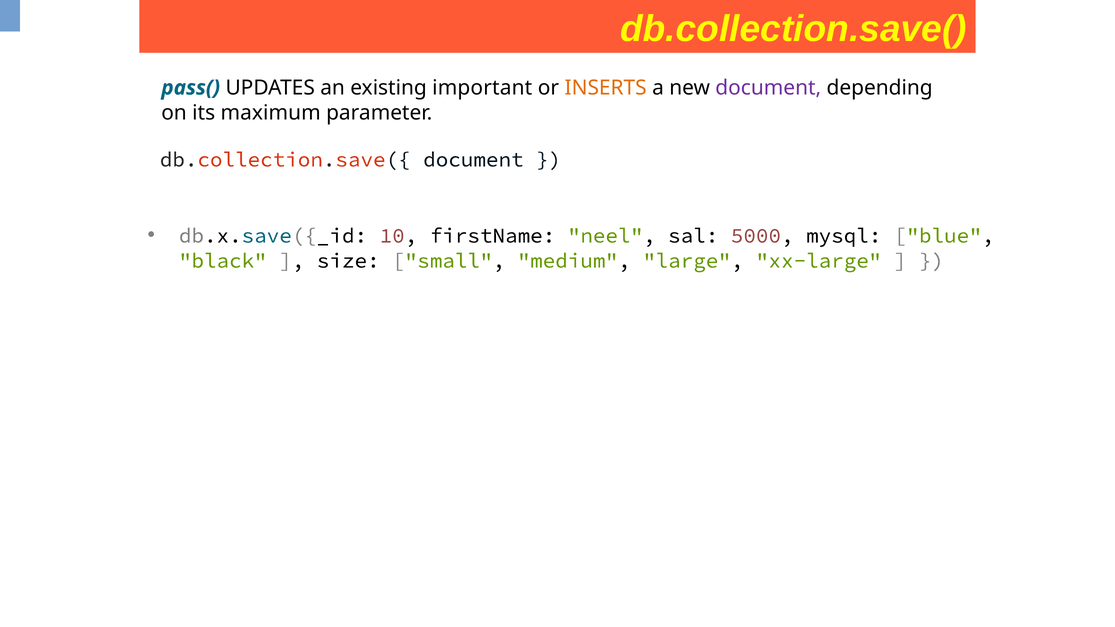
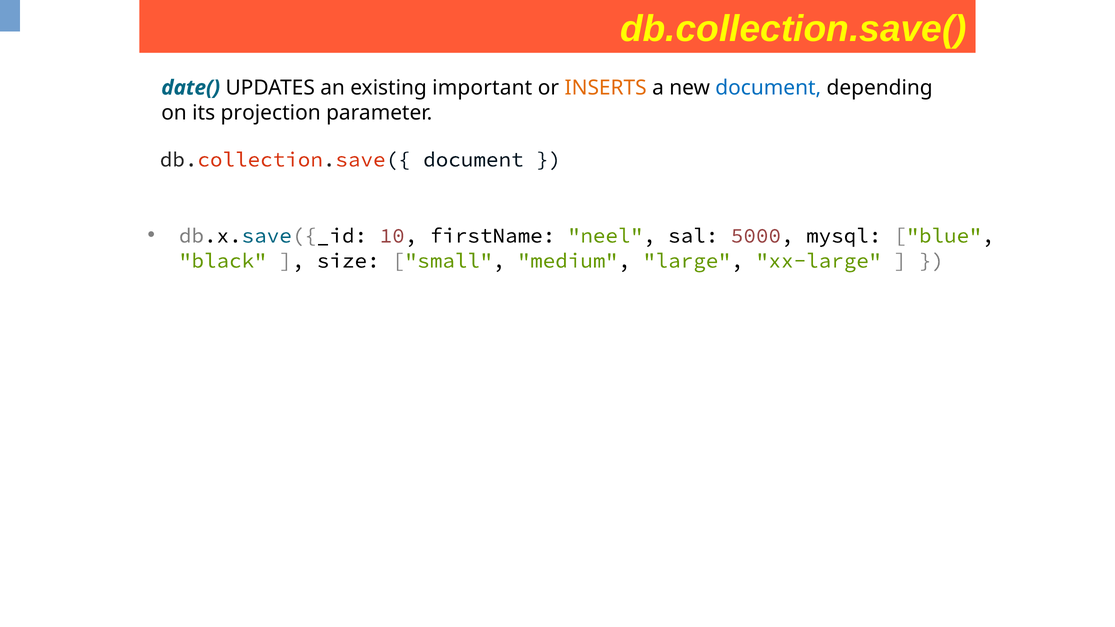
pass(: pass( -> date( (191, 88)
document colour: purple -> blue (768, 88)
maximum: maximum -> projection (271, 113)
